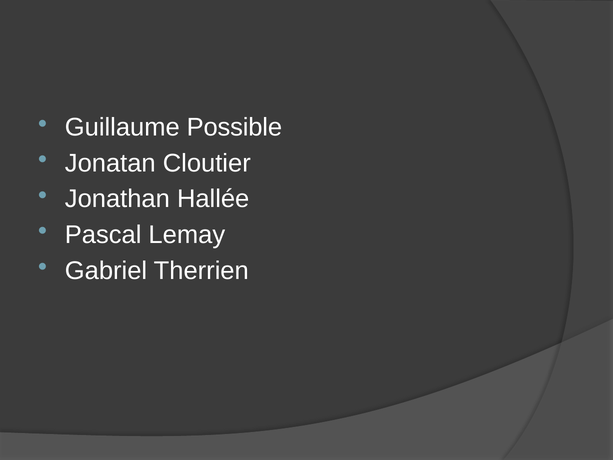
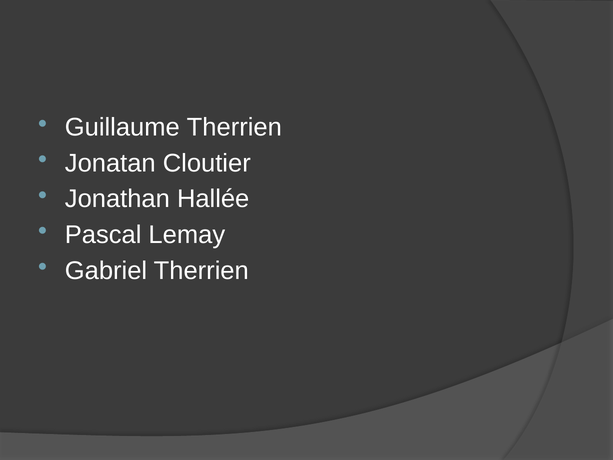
Guillaume Possible: Possible -> Therrien (234, 127)
